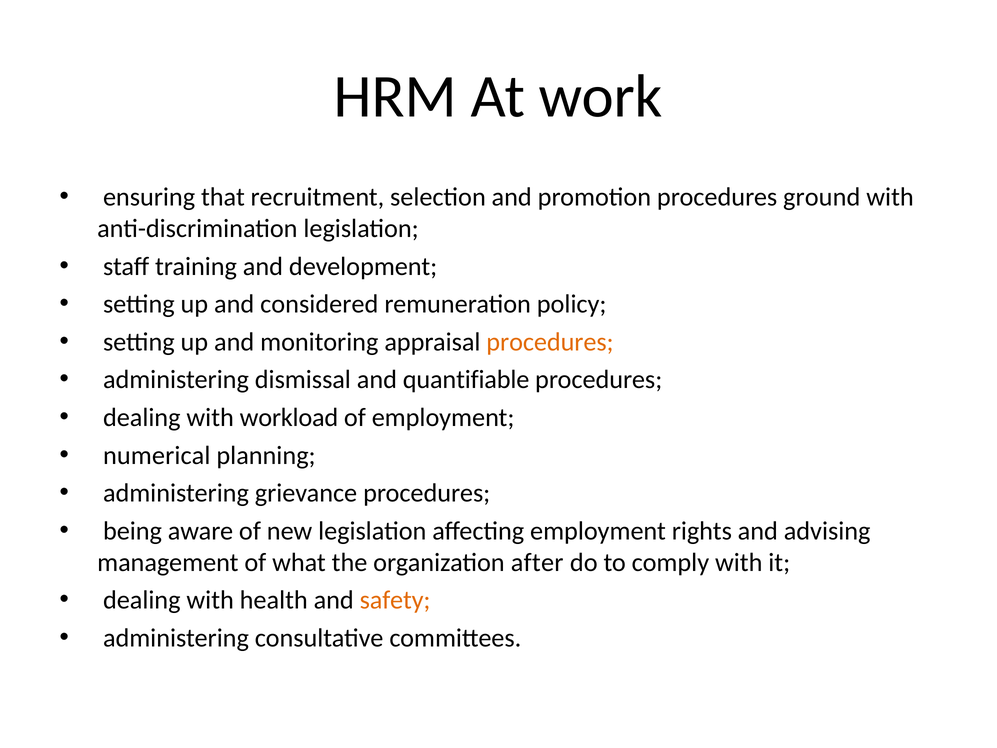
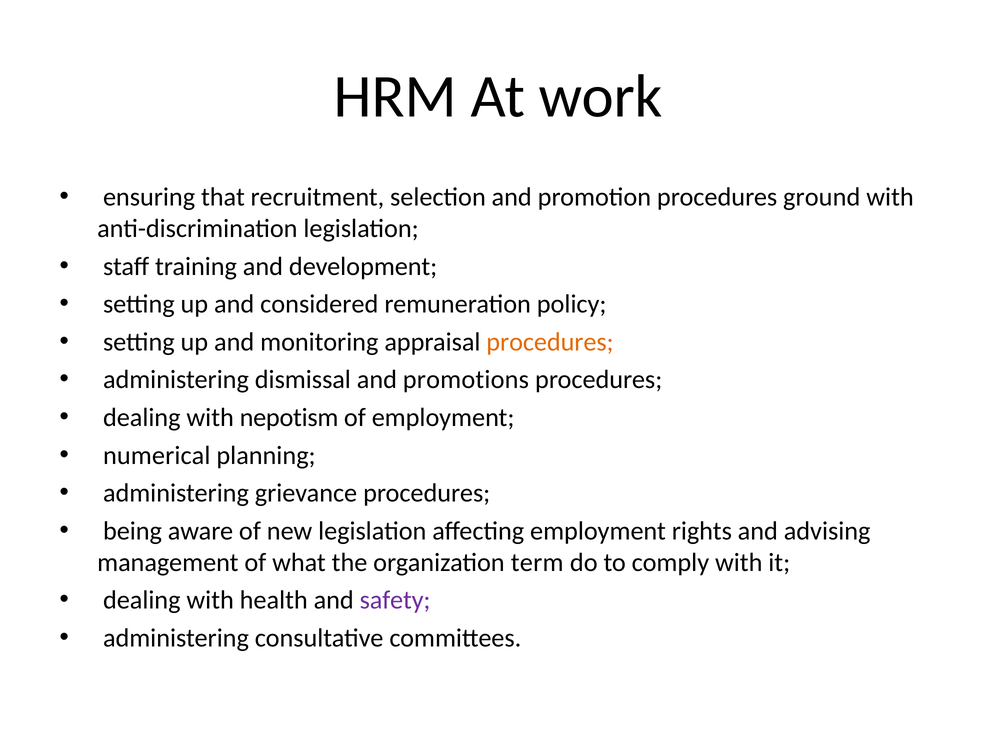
quantifiable: quantifiable -> promotions (466, 380)
workload: workload -> nepotism (289, 417)
after: after -> term (537, 562)
safety colour: orange -> purple (395, 600)
